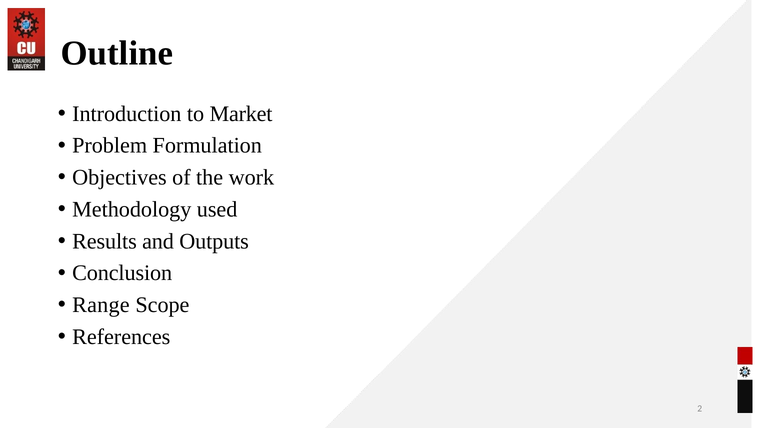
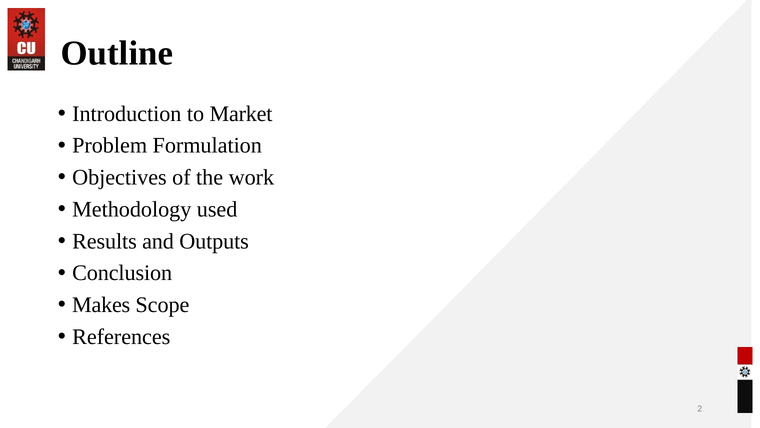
Range: Range -> Makes (101, 305)
